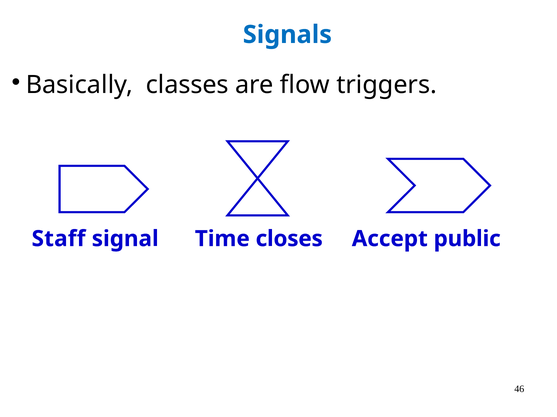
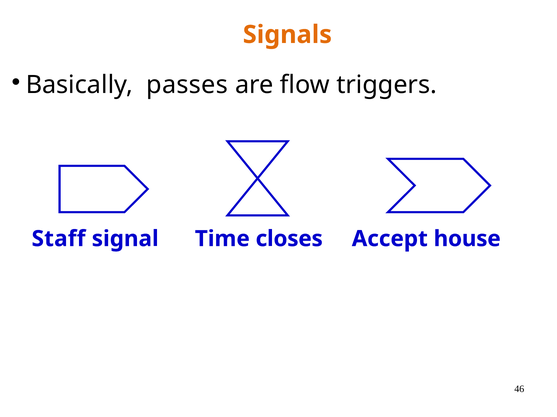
Signals colour: blue -> orange (287, 35)
classes: classes -> passes (187, 85)
public: public -> house (467, 239)
